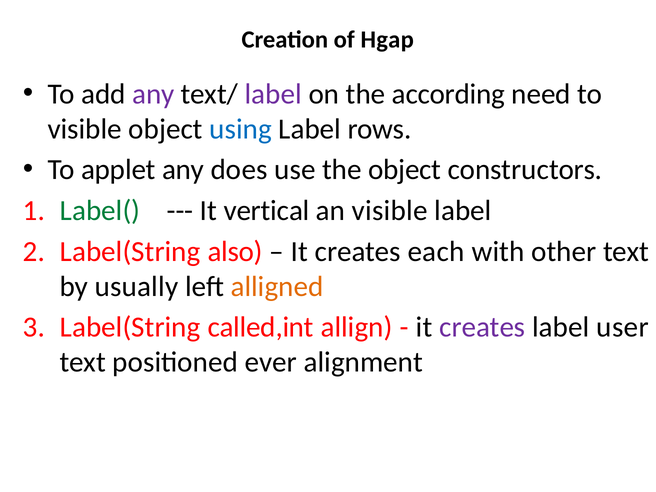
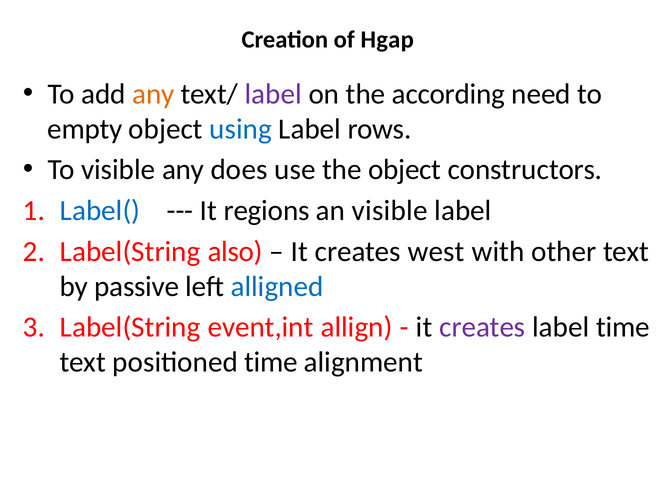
any colour: purple -> orange (153, 94)
visible: visible -> empty (85, 129)
To applet: applet -> visible (118, 170)
Label( colour: green -> blue (100, 211)
vertical: vertical -> regions (267, 211)
each: each -> west (436, 251)
usually: usually -> passive (137, 286)
alligned colour: orange -> blue (277, 286)
called,int: called,int -> event,int (261, 327)
label user: user -> time (623, 327)
positioned ever: ever -> time (271, 362)
